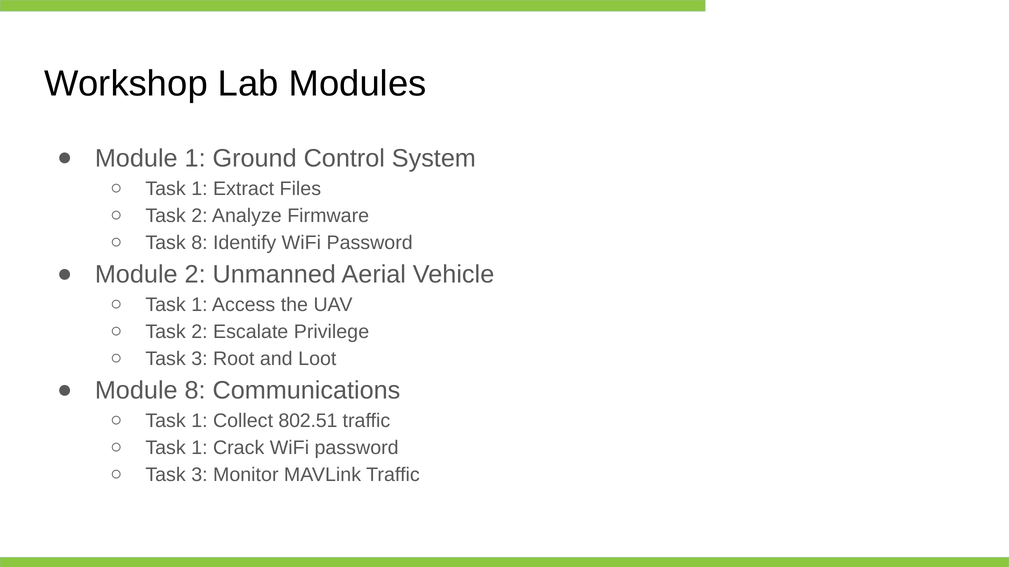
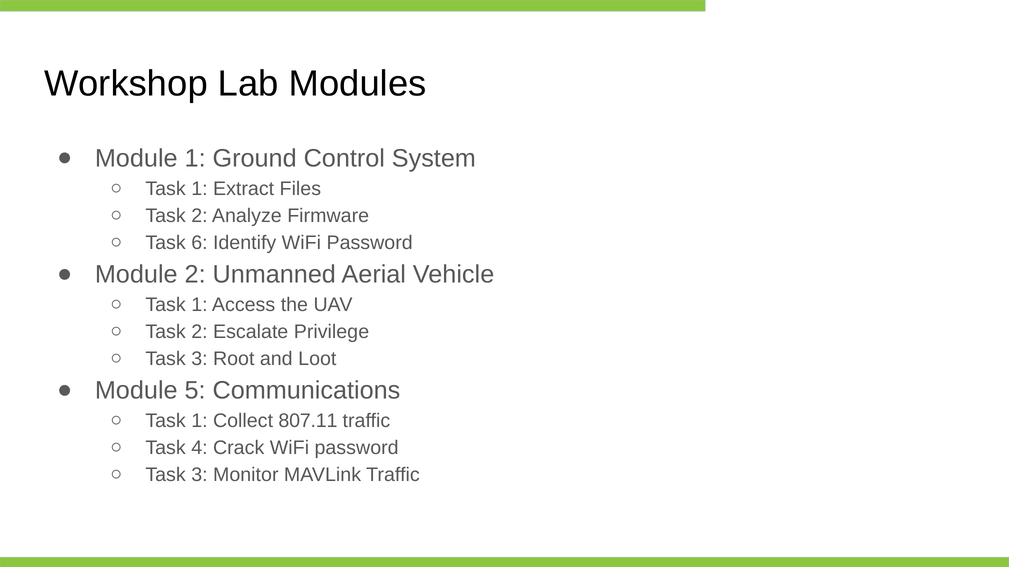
Task 8: 8 -> 6 (199, 243)
Module 8: 8 -> 5 (195, 391)
802.51: 802.51 -> 807.11 (308, 421)
1: 1 -> 4 (199, 448)
